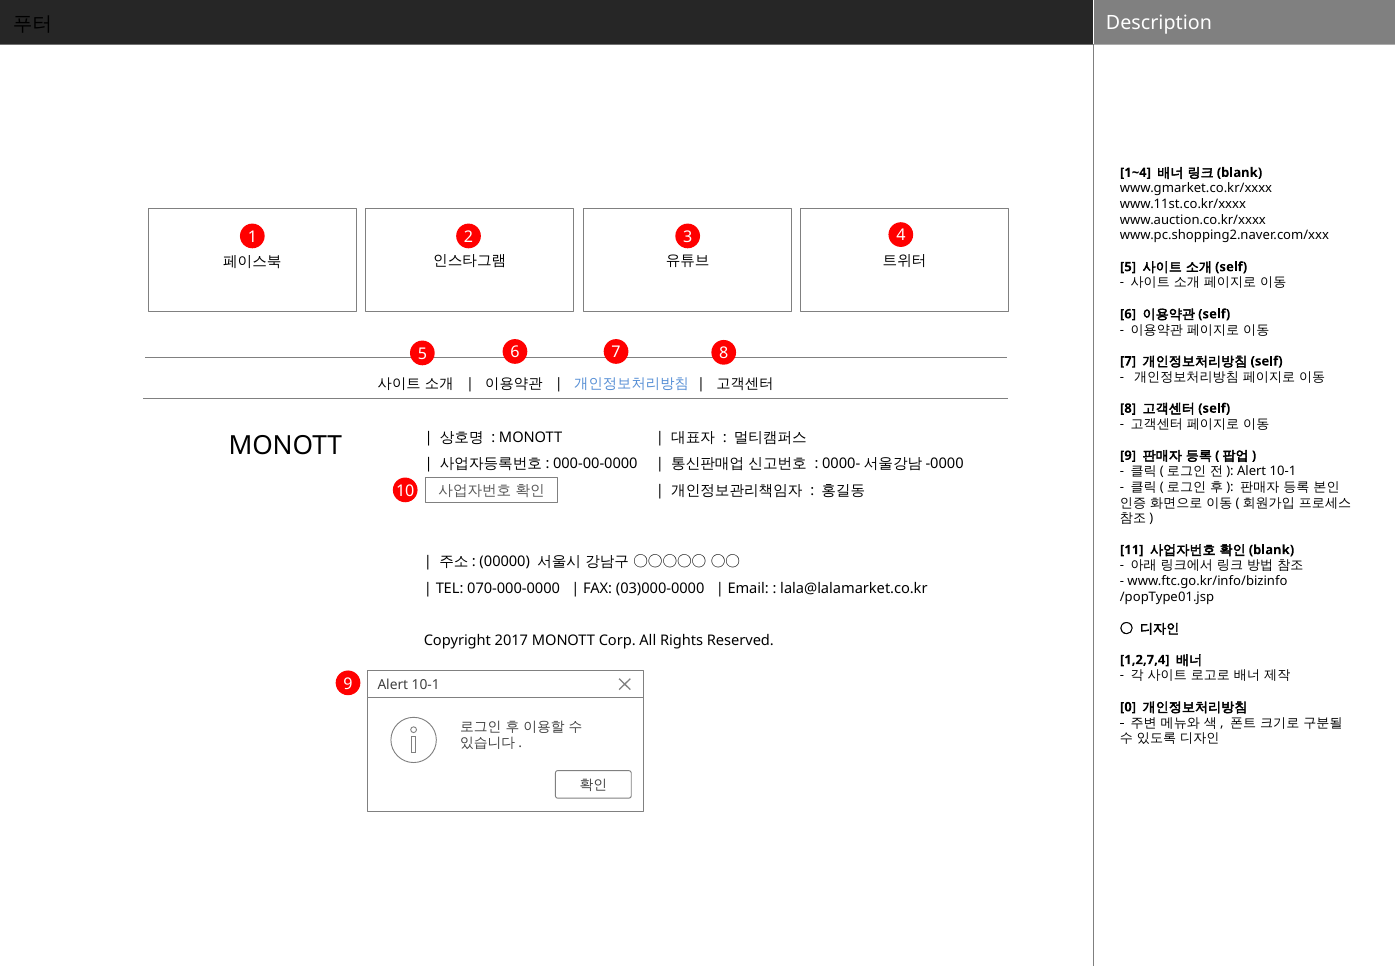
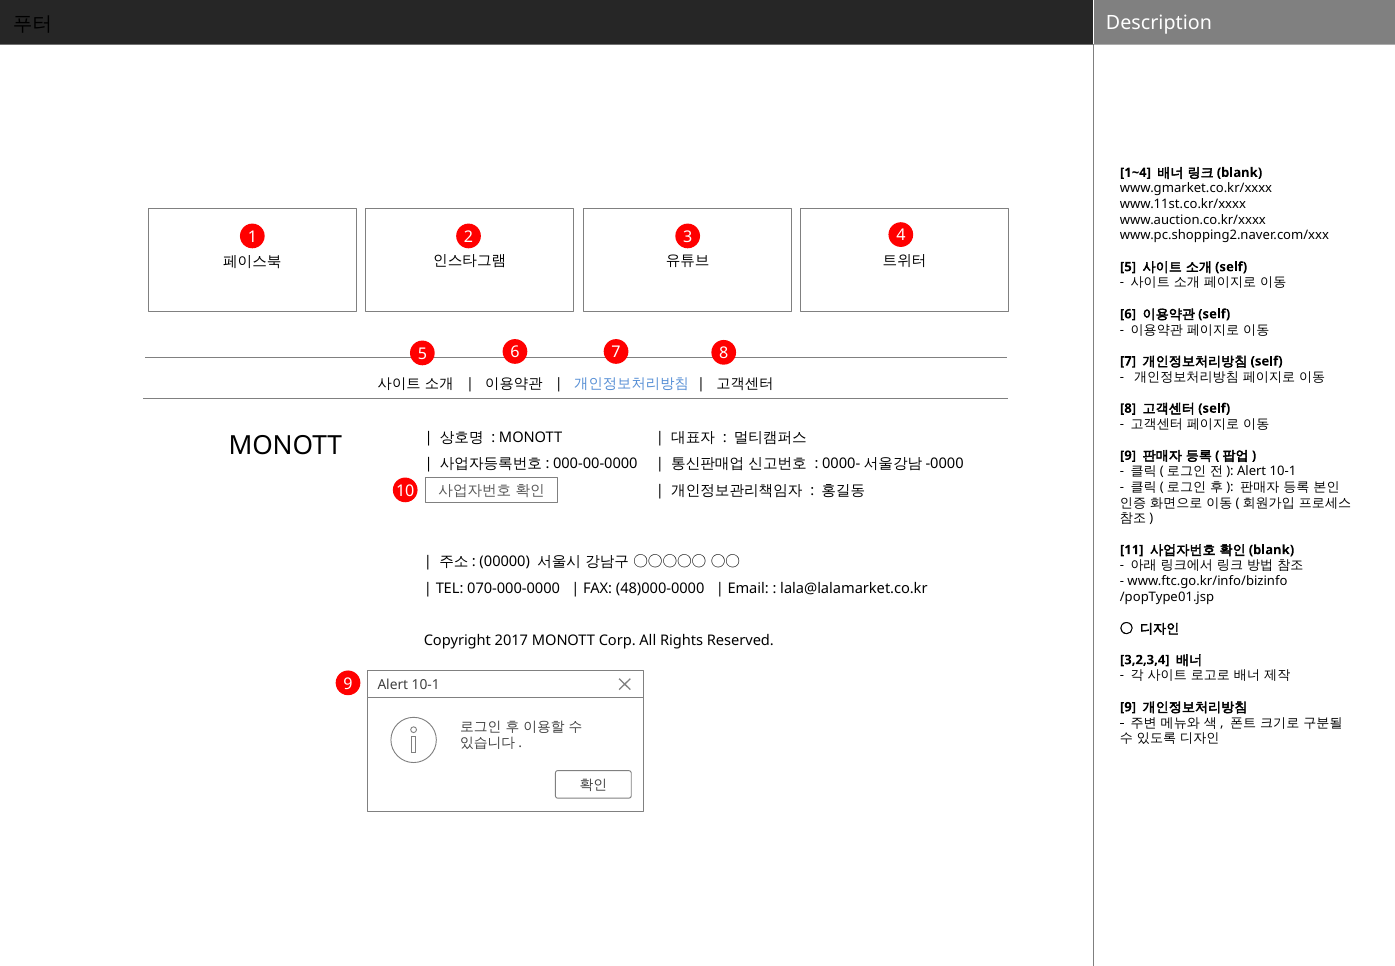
03)000-0000: 03)000-0000 -> 48)000-0000 (660, 588)
1,2,7,4: 1,2,7,4 -> 3,2,3,4 (1145, 660)
0: 0 -> 9 (1128, 707)
